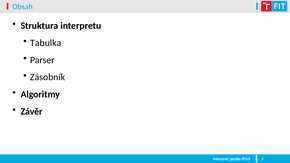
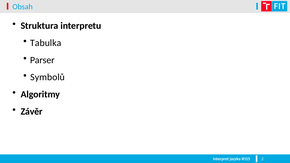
Zásobník: Zásobník -> Symbolů (48, 77)
